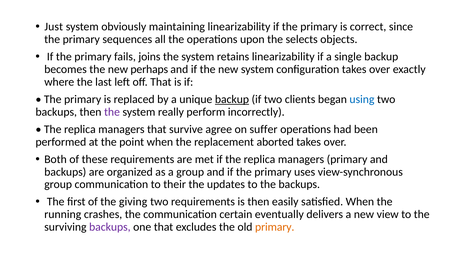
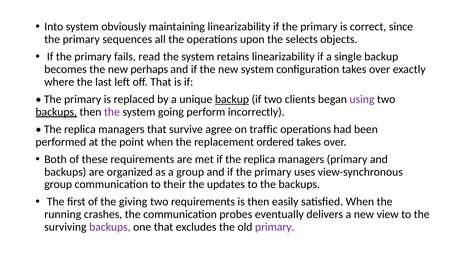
Just: Just -> Into (54, 27)
joins: joins -> read (149, 57)
using colour: blue -> purple (362, 99)
backups underline: none -> present (56, 112)
really: really -> going (171, 112)
suffer: suffer -> traffic (264, 129)
aborted: aborted -> ordered (275, 142)
certain: certain -> probes (236, 214)
primary colour: orange -> purple (275, 227)
